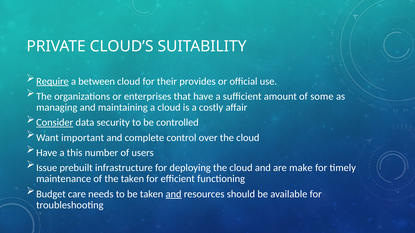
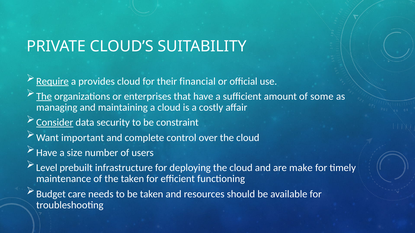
between: between -> provides (97, 81)
provides: provides -> financial (198, 81)
The underline: none -> present (44, 97)
controlled: controlled -> constraint (177, 123)
this: this -> size (75, 153)
Issue: Issue -> Level (47, 168)
and underline: present -> none (174, 194)
